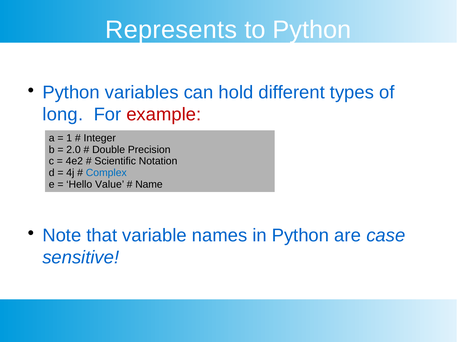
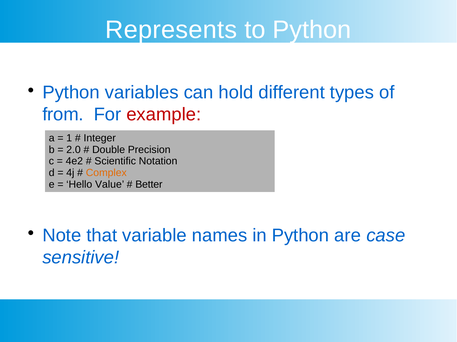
long: long -> from (63, 115)
Complex colour: blue -> orange (106, 173)
Name: Name -> Better (149, 185)
